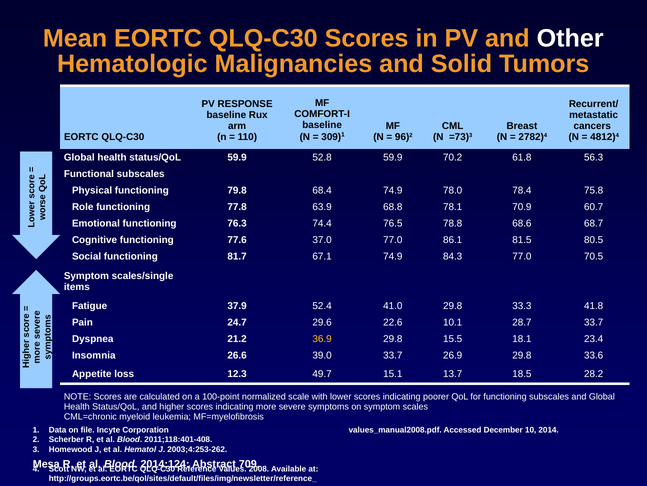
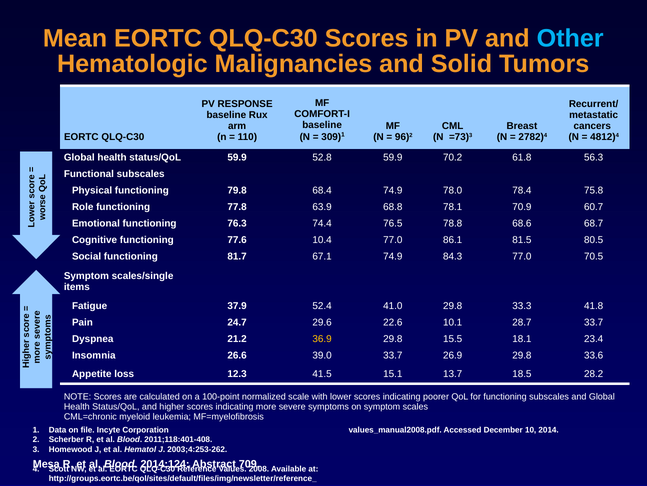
Other colour: white -> light blue (570, 38)
37.0: 37.0 -> 10.4 (322, 240)
49.7: 49.7 -> 41.5 (322, 373)
